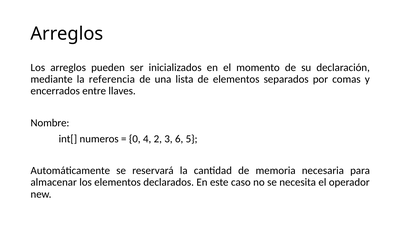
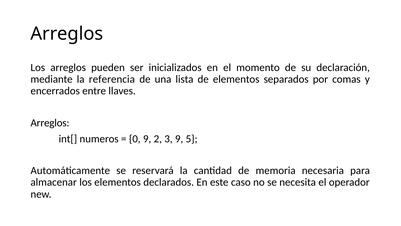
Nombre: Nombre -> Arreglos (50, 123)
0 4: 4 -> 9 (147, 138)
3 6: 6 -> 9 (179, 138)
